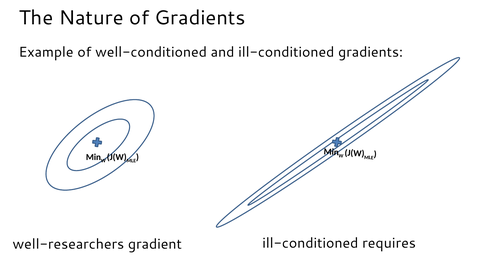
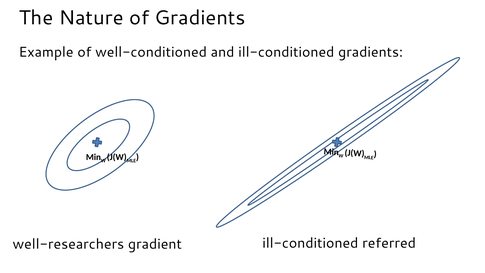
requires: requires -> referred (389, 243)
